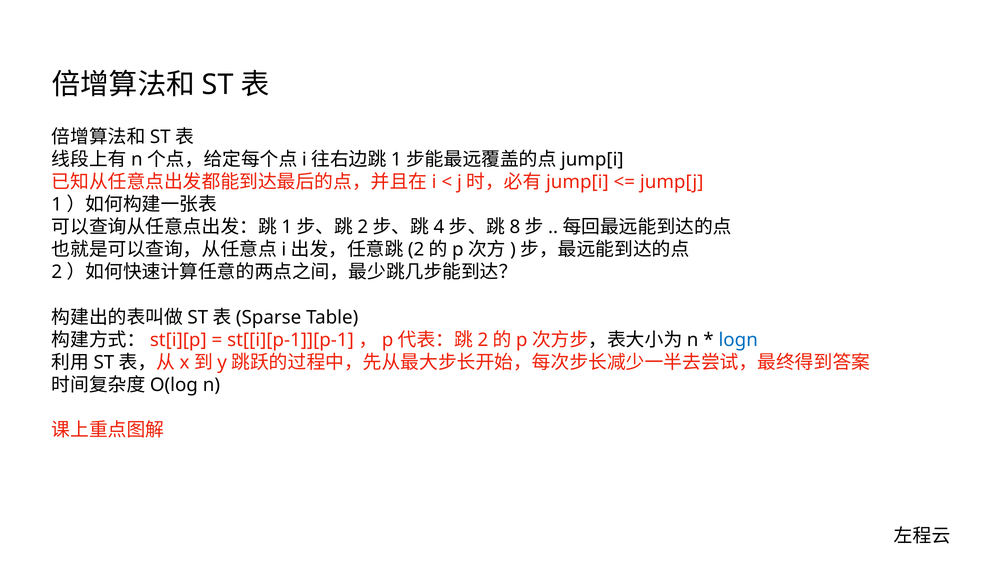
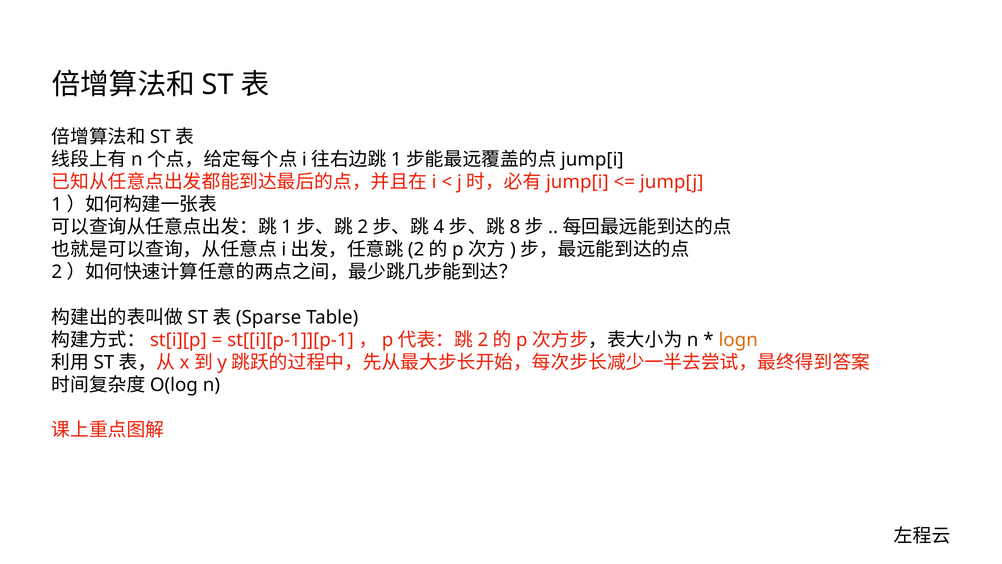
logn colour: blue -> orange (738, 340)
